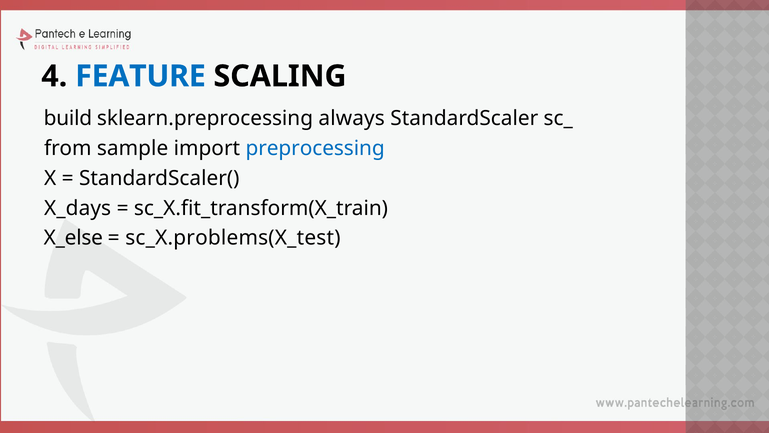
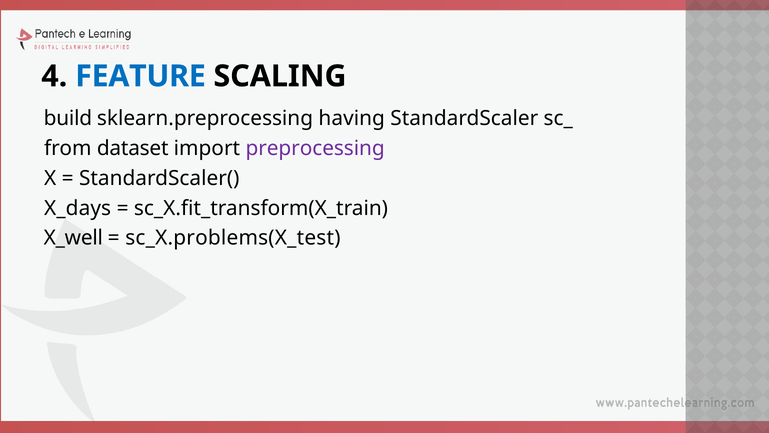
always: always -> having (352, 118)
sample: sample -> dataset (133, 148)
preprocessing colour: blue -> purple (315, 148)
X_else: X_else -> X_well (73, 238)
